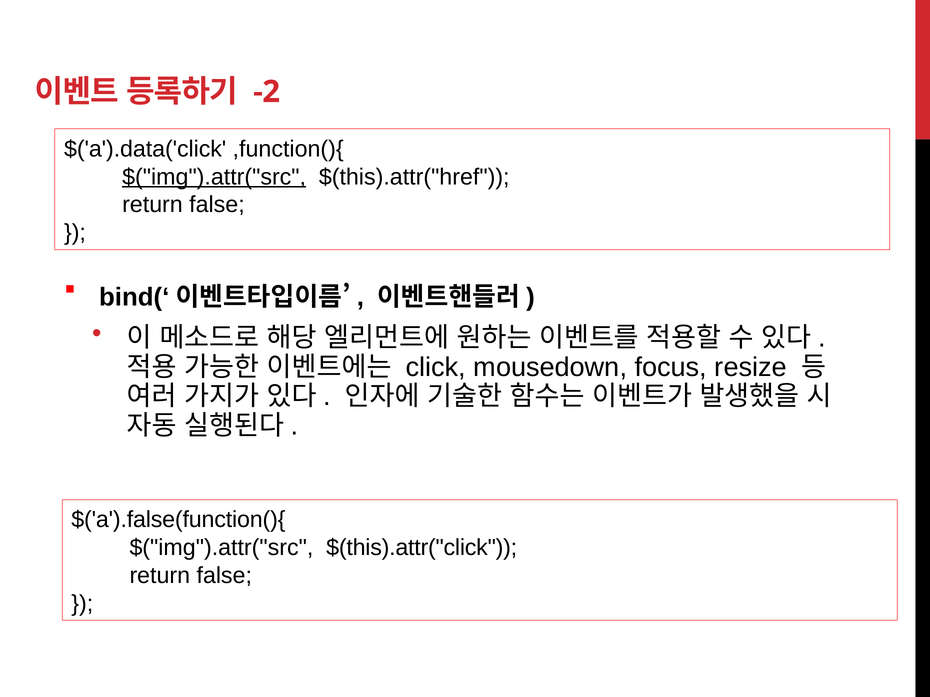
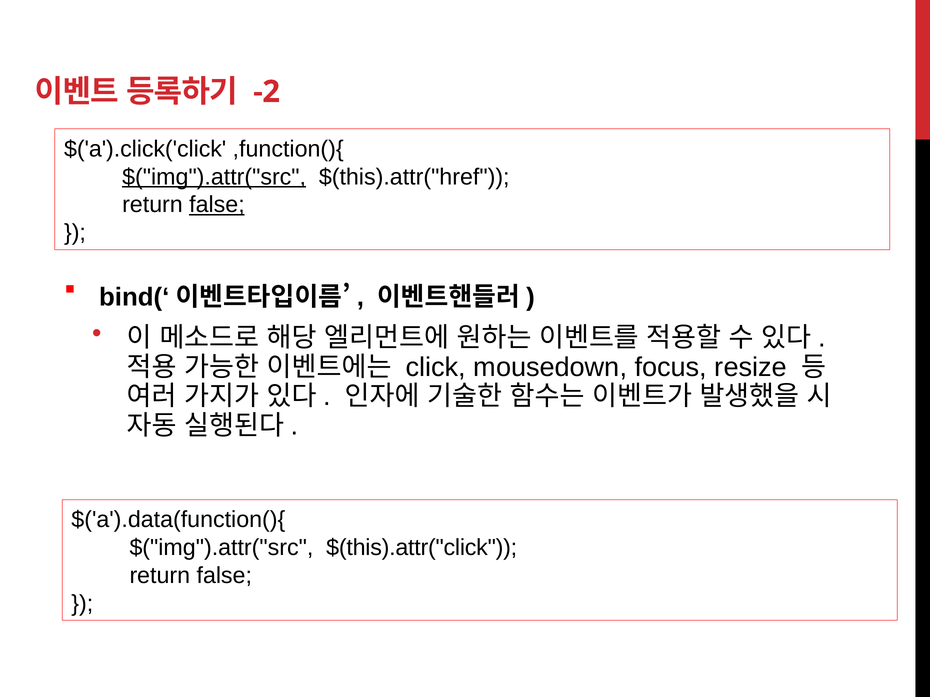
$('a').data('click: $('a').data('click -> $('a').click('click (145, 149)
false underline: none -> present (217, 205)
$('a').false(function(){: $('a').false(function(){ -> $('a').data(function(){ (178, 520)
